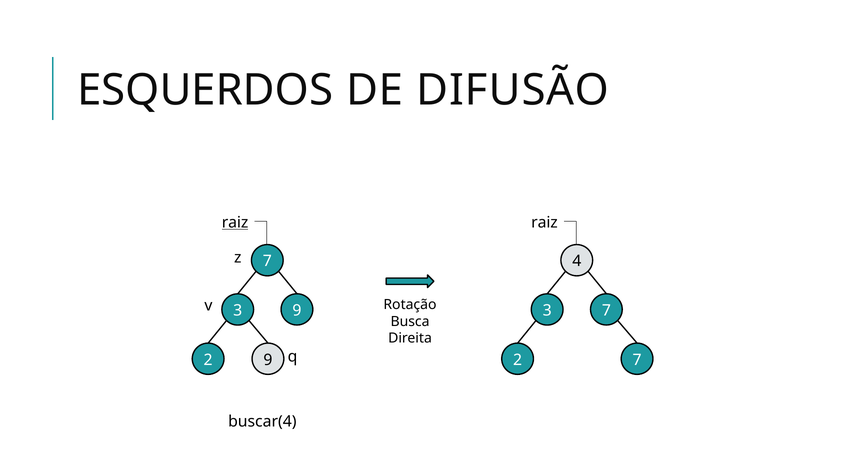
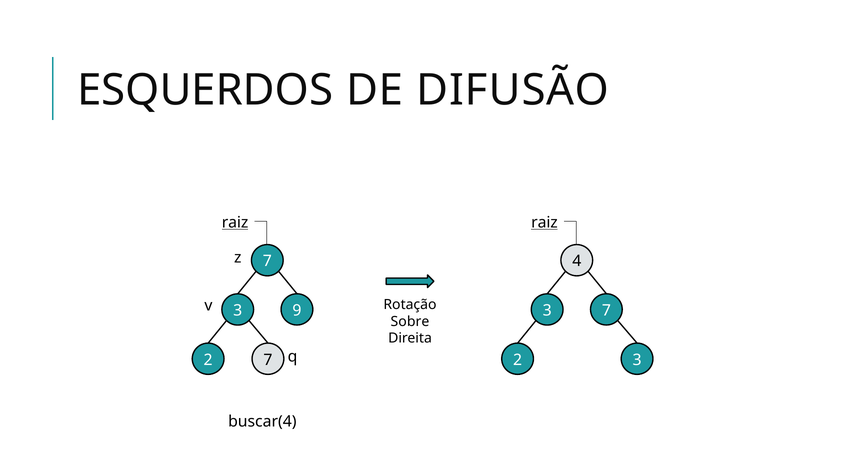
raiz underline: none -> present (545, 223)
Busca: Busca -> Sobre (410, 322)
2 9: 9 -> 7 (268, 360)
2 7: 7 -> 3 (637, 360)
